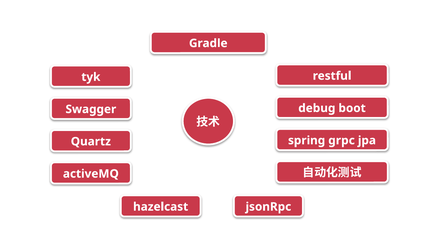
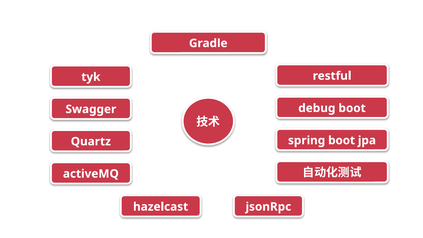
spring grpc: grpc -> boot (342, 140)
